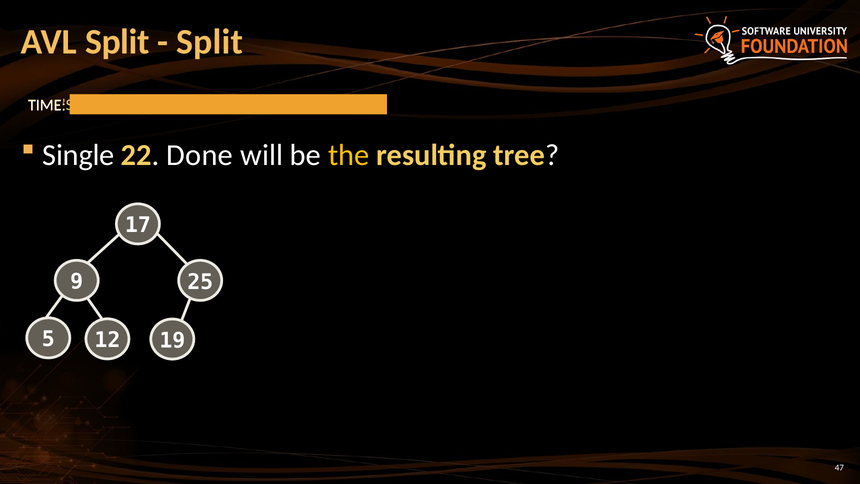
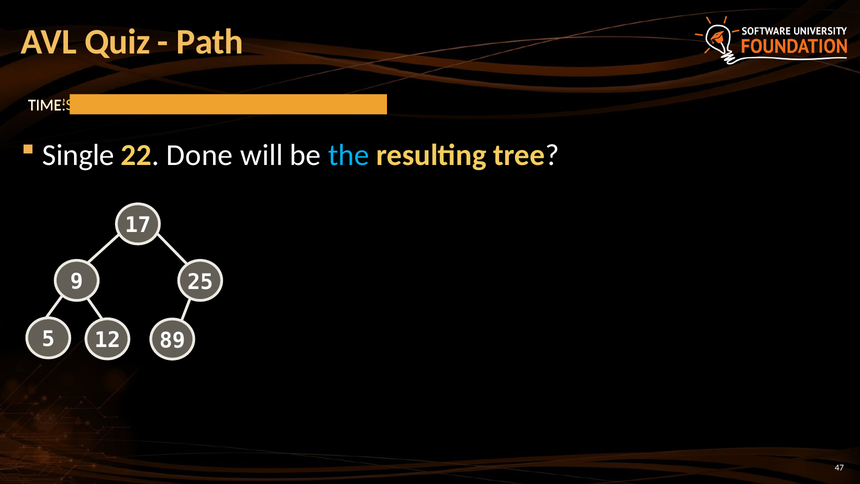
AVL Split: Split -> Quiz (117, 42)
Split: Split -> Path (210, 42)
the colour: yellow -> light blue (349, 155)
19: 19 -> 89 (172, 340)
